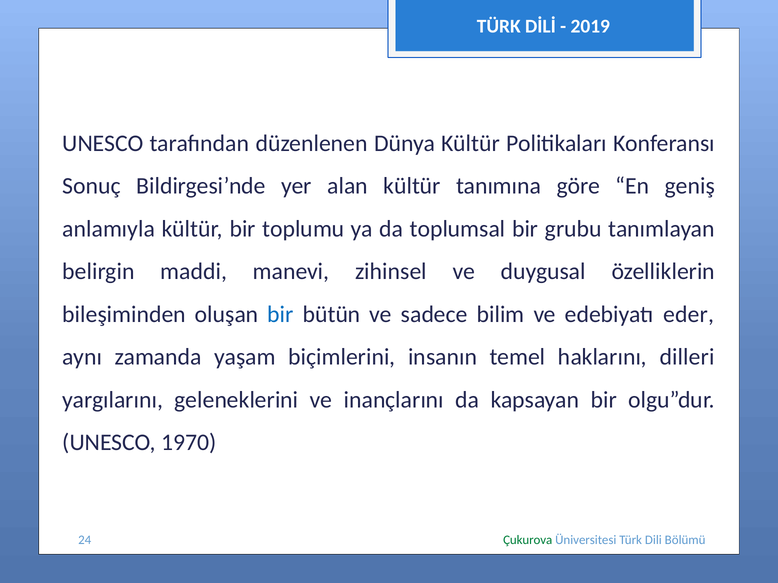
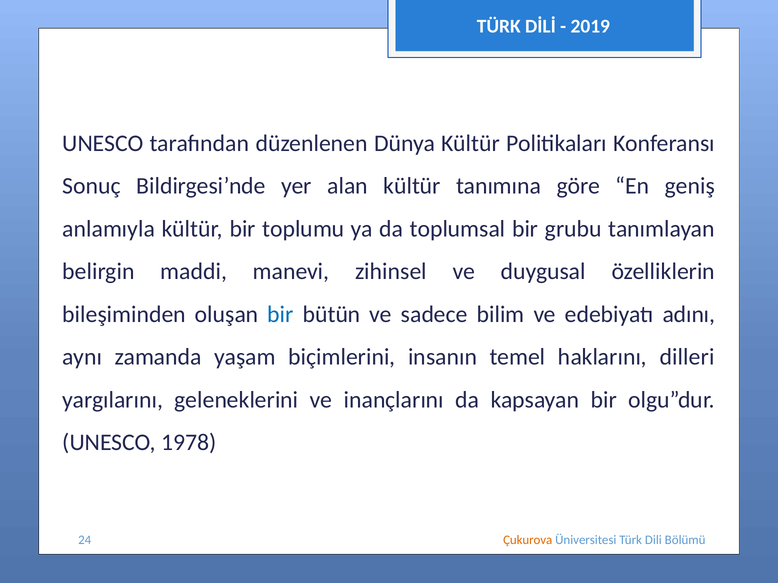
eder: eder -> adını (689, 315)
1970: 1970 -> 1978 (189, 443)
Çukurova colour: green -> orange (528, 540)
